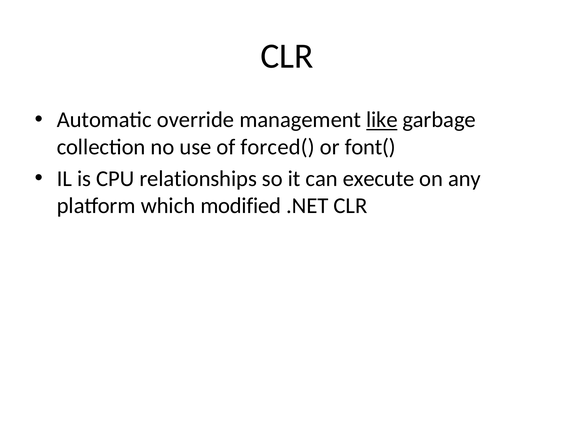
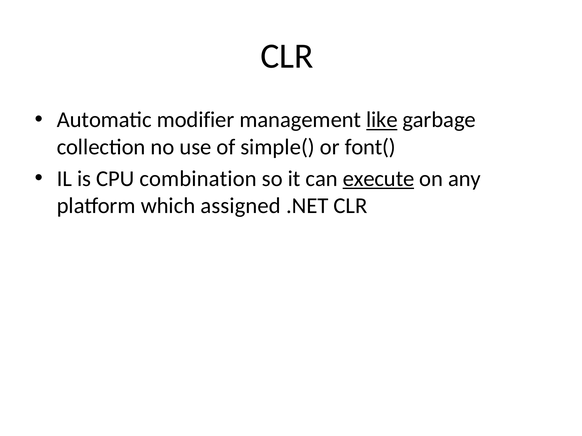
override: override -> modifier (196, 120)
forced(: forced( -> simple( (278, 147)
relationships: relationships -> combination (198, 179)
execute underline: none -> present (379, 179)
modified: modified -> assigned (241, 206)
